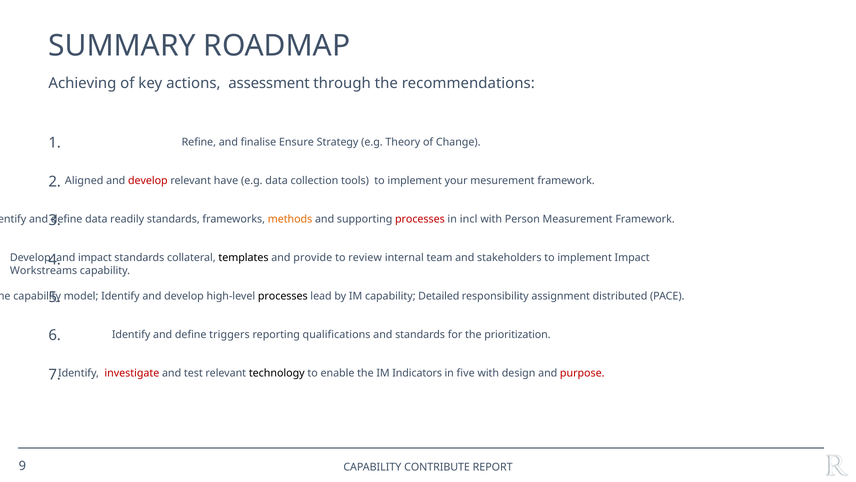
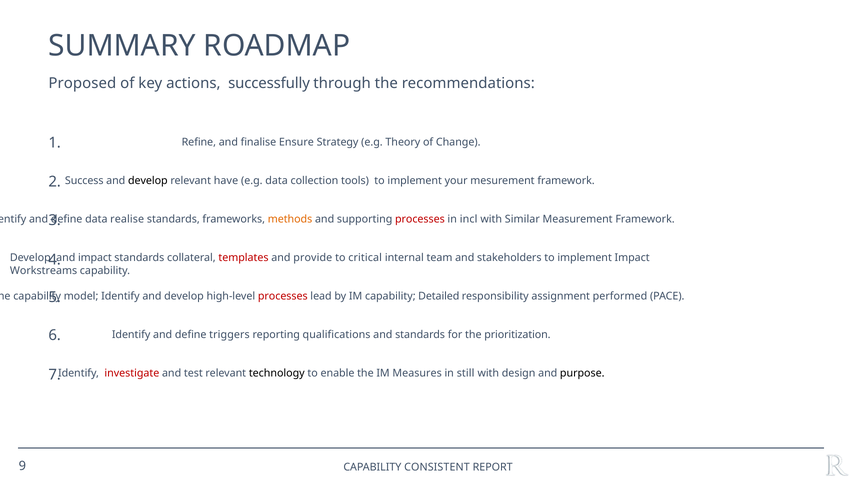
Achieving: Achieving -> Proposed (82, 83)
assessment: assessment -> successfully (269, 83)
Aligned: Aligned -> Success (84, 180)
develop colour: red -> black (148, 180)
readily: readily -> realise (127, 219)
Person: Person -> Similar (522, 219)
templates colour: black -> red (243, 257)
review: review -> critical (365, 257)
processes colour: black -> red (283, 296)
distributed: distributed -> performed (620, 296)
Indicators: Indicators -> Measures (417, 373)
five: five -> still (466, 373)
purpose colour: red -> black (582, 373)
CONTRIBUTE: CONTRIBUTE -> CONSISTENT (437, 467)
